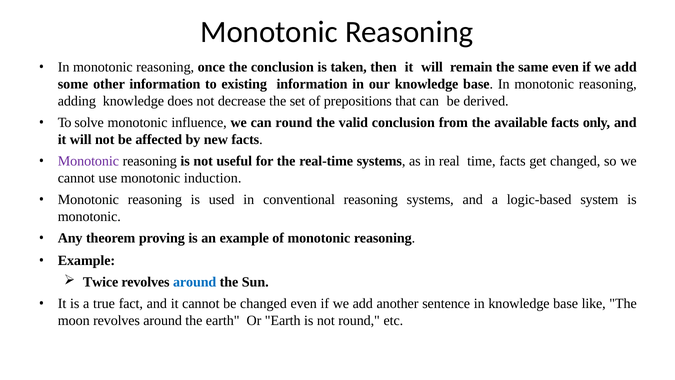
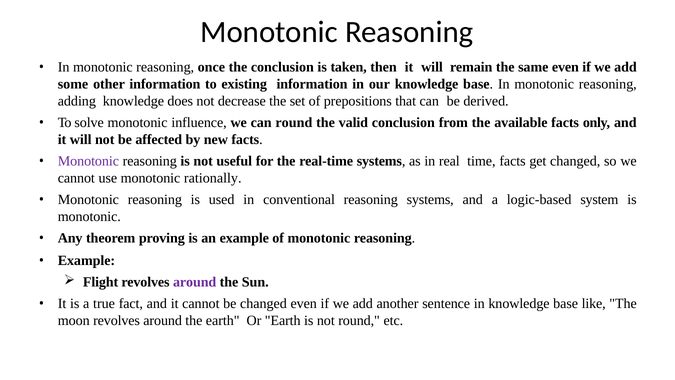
induction: induction -> rationally (213, 178)
Twice: Twice -> Flight (101, 282)
around colour: blue -> purple (195, 282)
